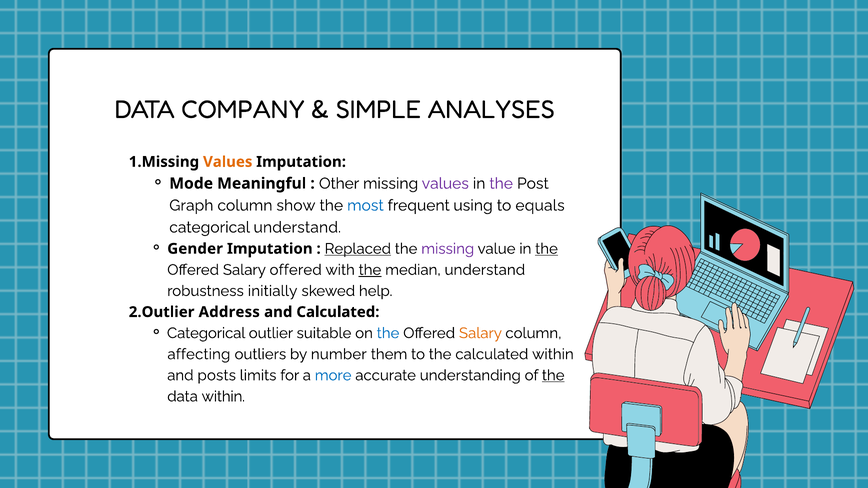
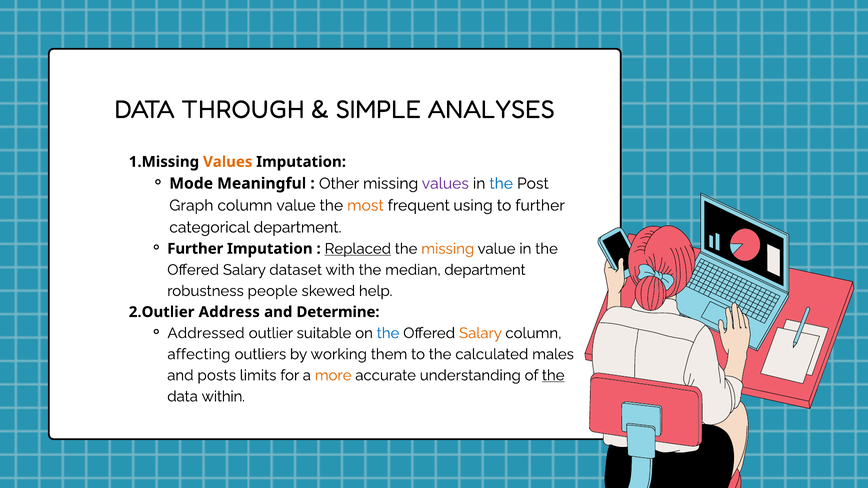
COMPANY: COMPANY -> THROUGH (243, 110)
the colour: purple -> blue (501, 184)
column show: show -> value (296, 206)
most colour: blue -> orange (365, 206)
to equals: equals -> further (540, 206)
categorical understand: understand -> department (297, 227)
Gender: Gender -> Further (195, 249)
missing colour: purple -> orange (448, 249)
the underline: present -> none (547, 249)
Salary offered: offered -> dataset (296, 270)
the underline: present -> none (370, 270)
median understand: understand -> department (485, 270)
initially: initially -> people (273, 291)
and Calculated: Calculated -> Determine (338, 312)
Categorical: Categorical -> Addressed (206, 333)
number: number -> working (339, 354)
calculated within: within -> males (553, 354)
more colour: blue -> orange (333, 376)
